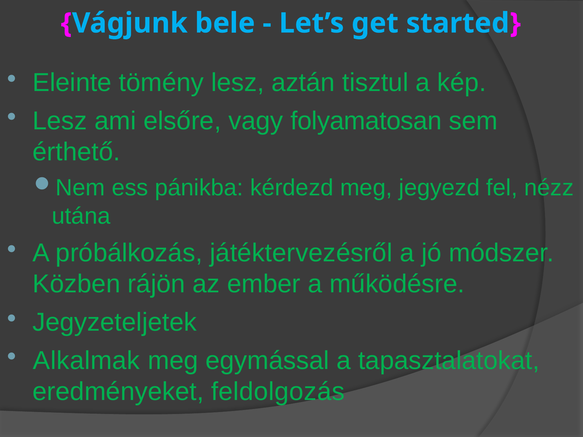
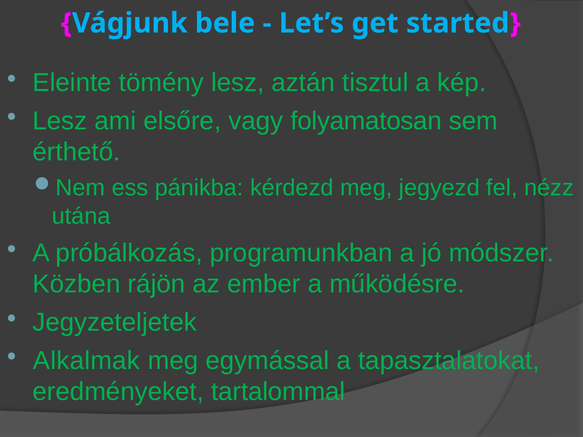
játéktervezésről: játéktervezésről -> programunkban (301, 253)
feldolgozás: feldolgozás -> tartalommal (278, 392)
